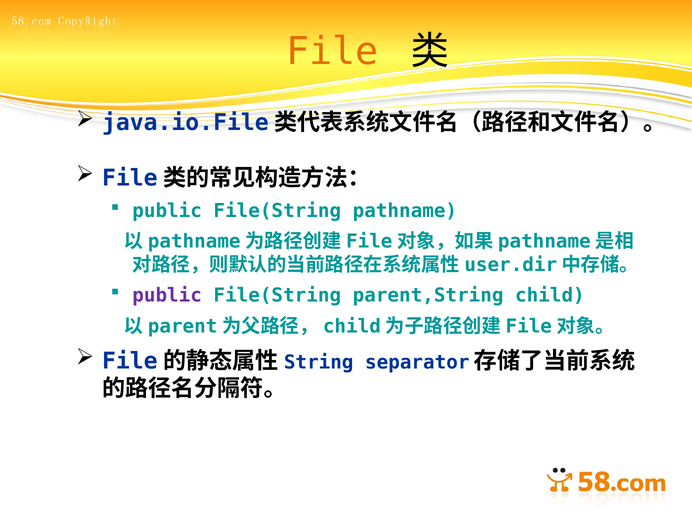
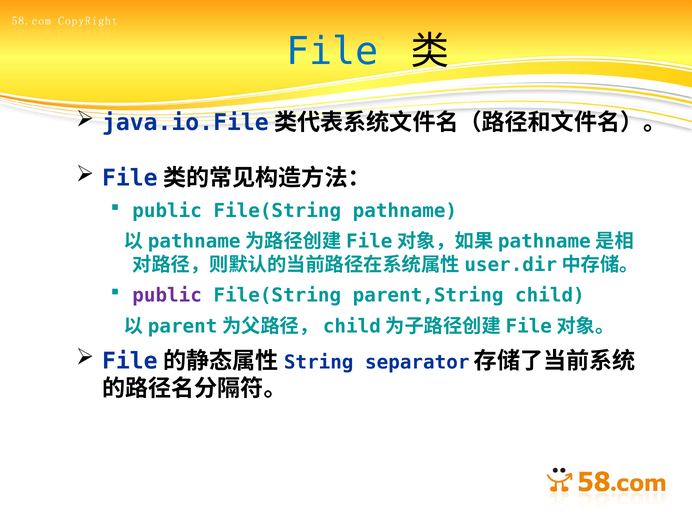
File colour: orange -> blue (332, 52)
